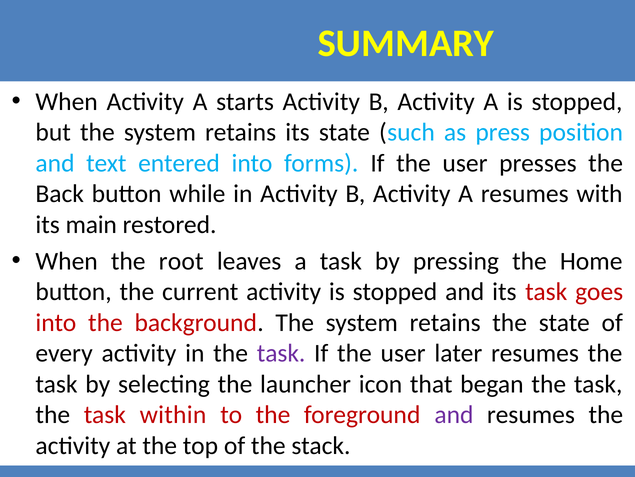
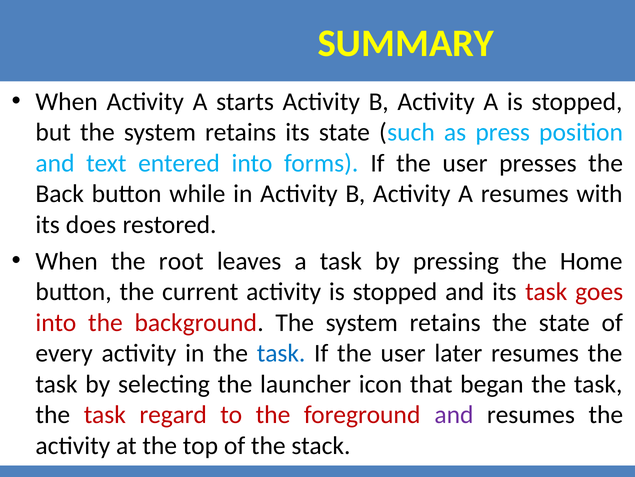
main: main -> does (91, 224)
task colour: purple -> blue (281, 353)
within: within -> regard (173, 414)
